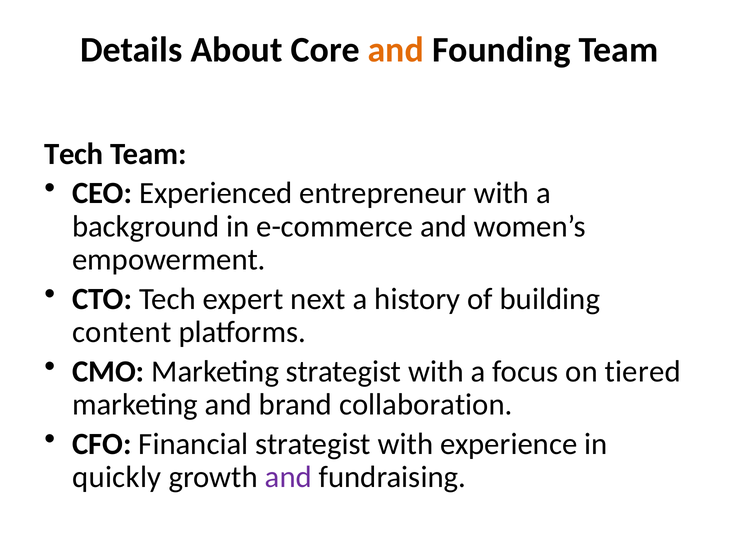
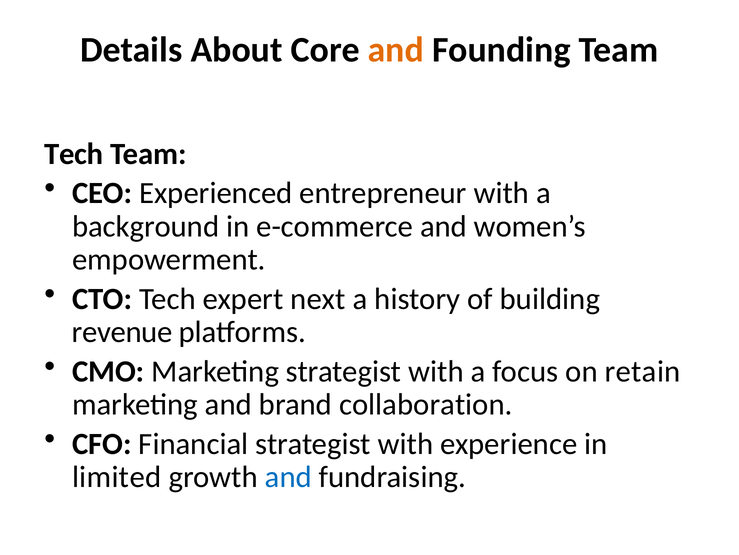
content: content -> revenue (122, 332)
tiered: tiered -> retain (643, 371)
quickly: quickly -> limited (117, 477)
and colour: purple -> blue (288, 477)
